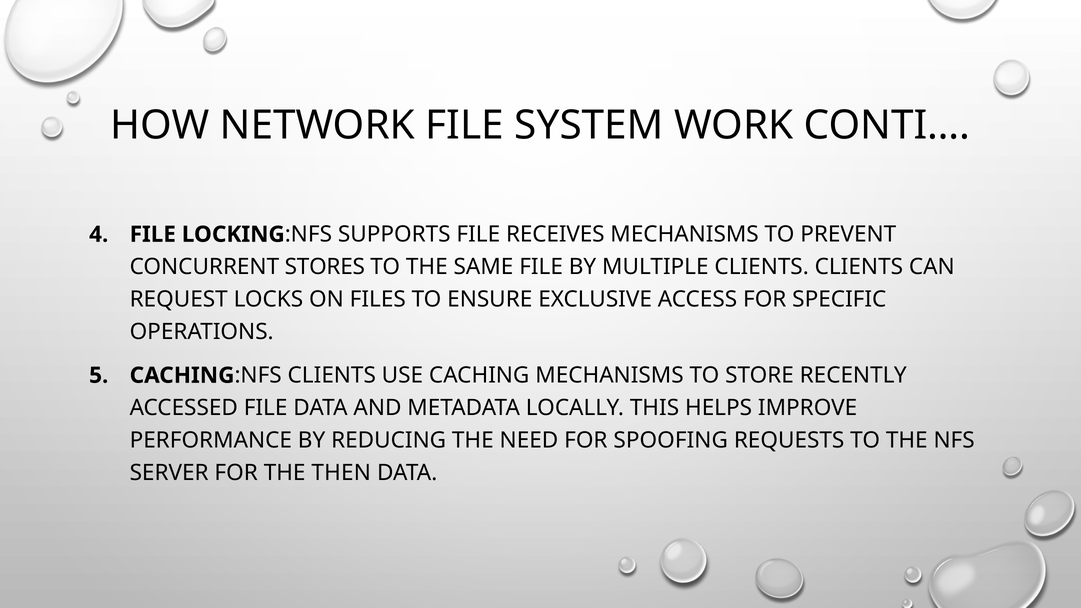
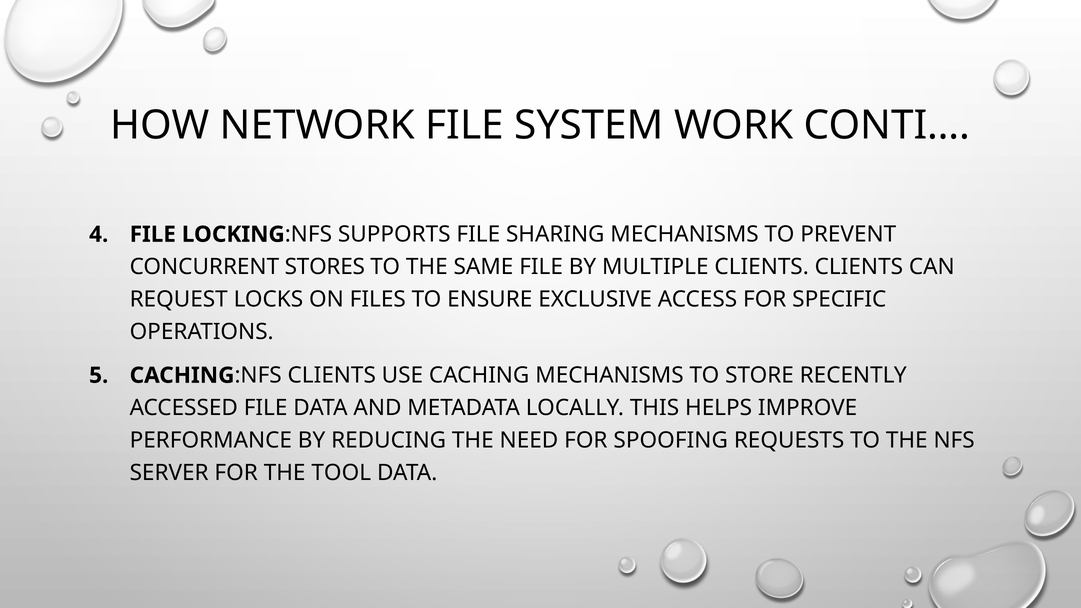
RECEIVES: RECEIVES -> SHARING (555, 234)
THEN: THEN -> TOOL (341, 473)
